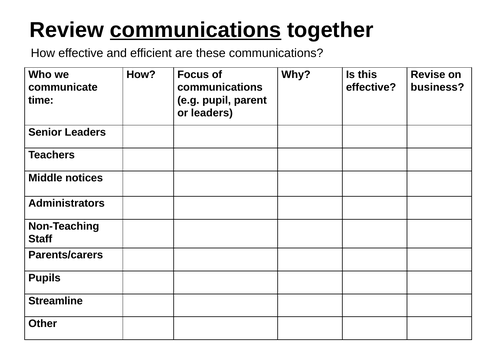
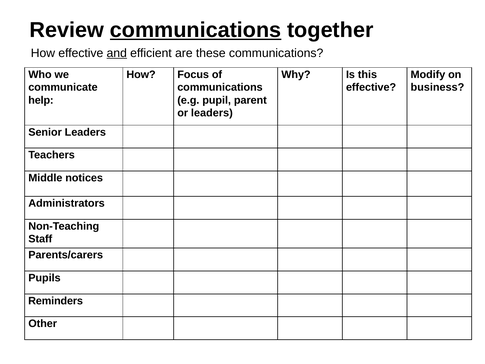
and underline: none -> present (117, 53)
Revise: Revise -> Modify (428, 74)
time: time -> help (41, 100)
Streamline: Streamline -> Reminders (56, 301)
